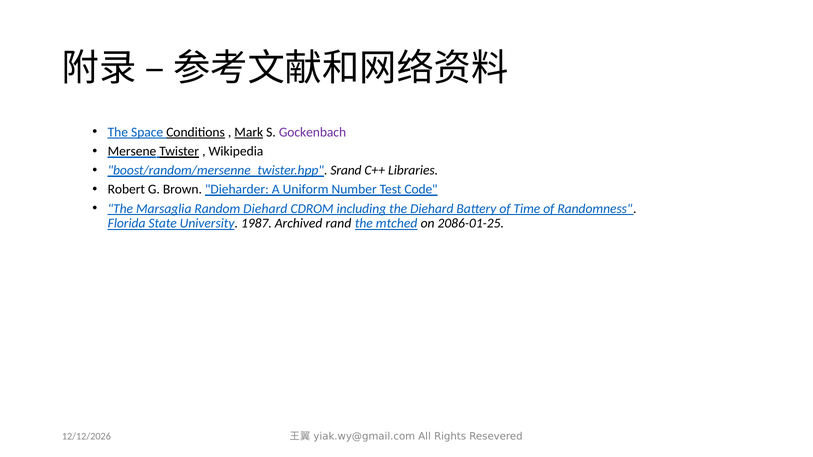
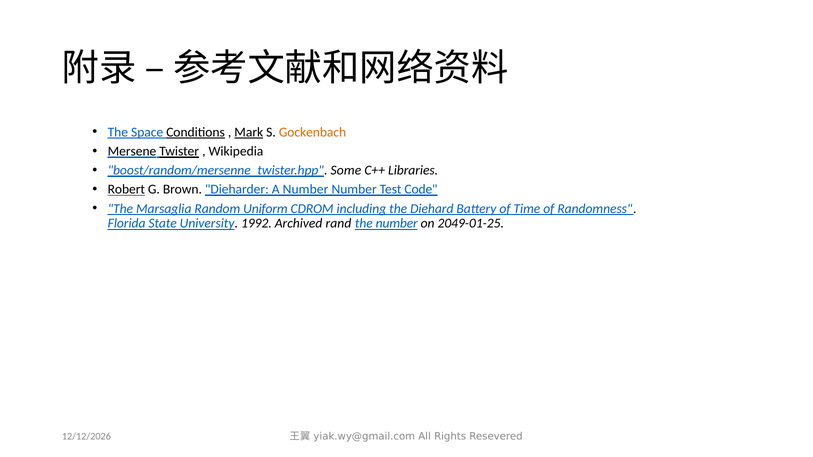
Gockenbach colour: purple -> orange (313, 132)
Srand: Srand -> Some (346, 171)
Robert underline: none -> present (126, 190)
A Uniform: Uniform -> Number (306, 190)
Random Diehard: Diehard -> Uniform (265, 209)
1987: 1987 -> 1992 (256, 224)
the mtched: mtched -> number (397, 224)
2086-01-25: 2086-01-25 -> 2049-01-25 (471, 224)
